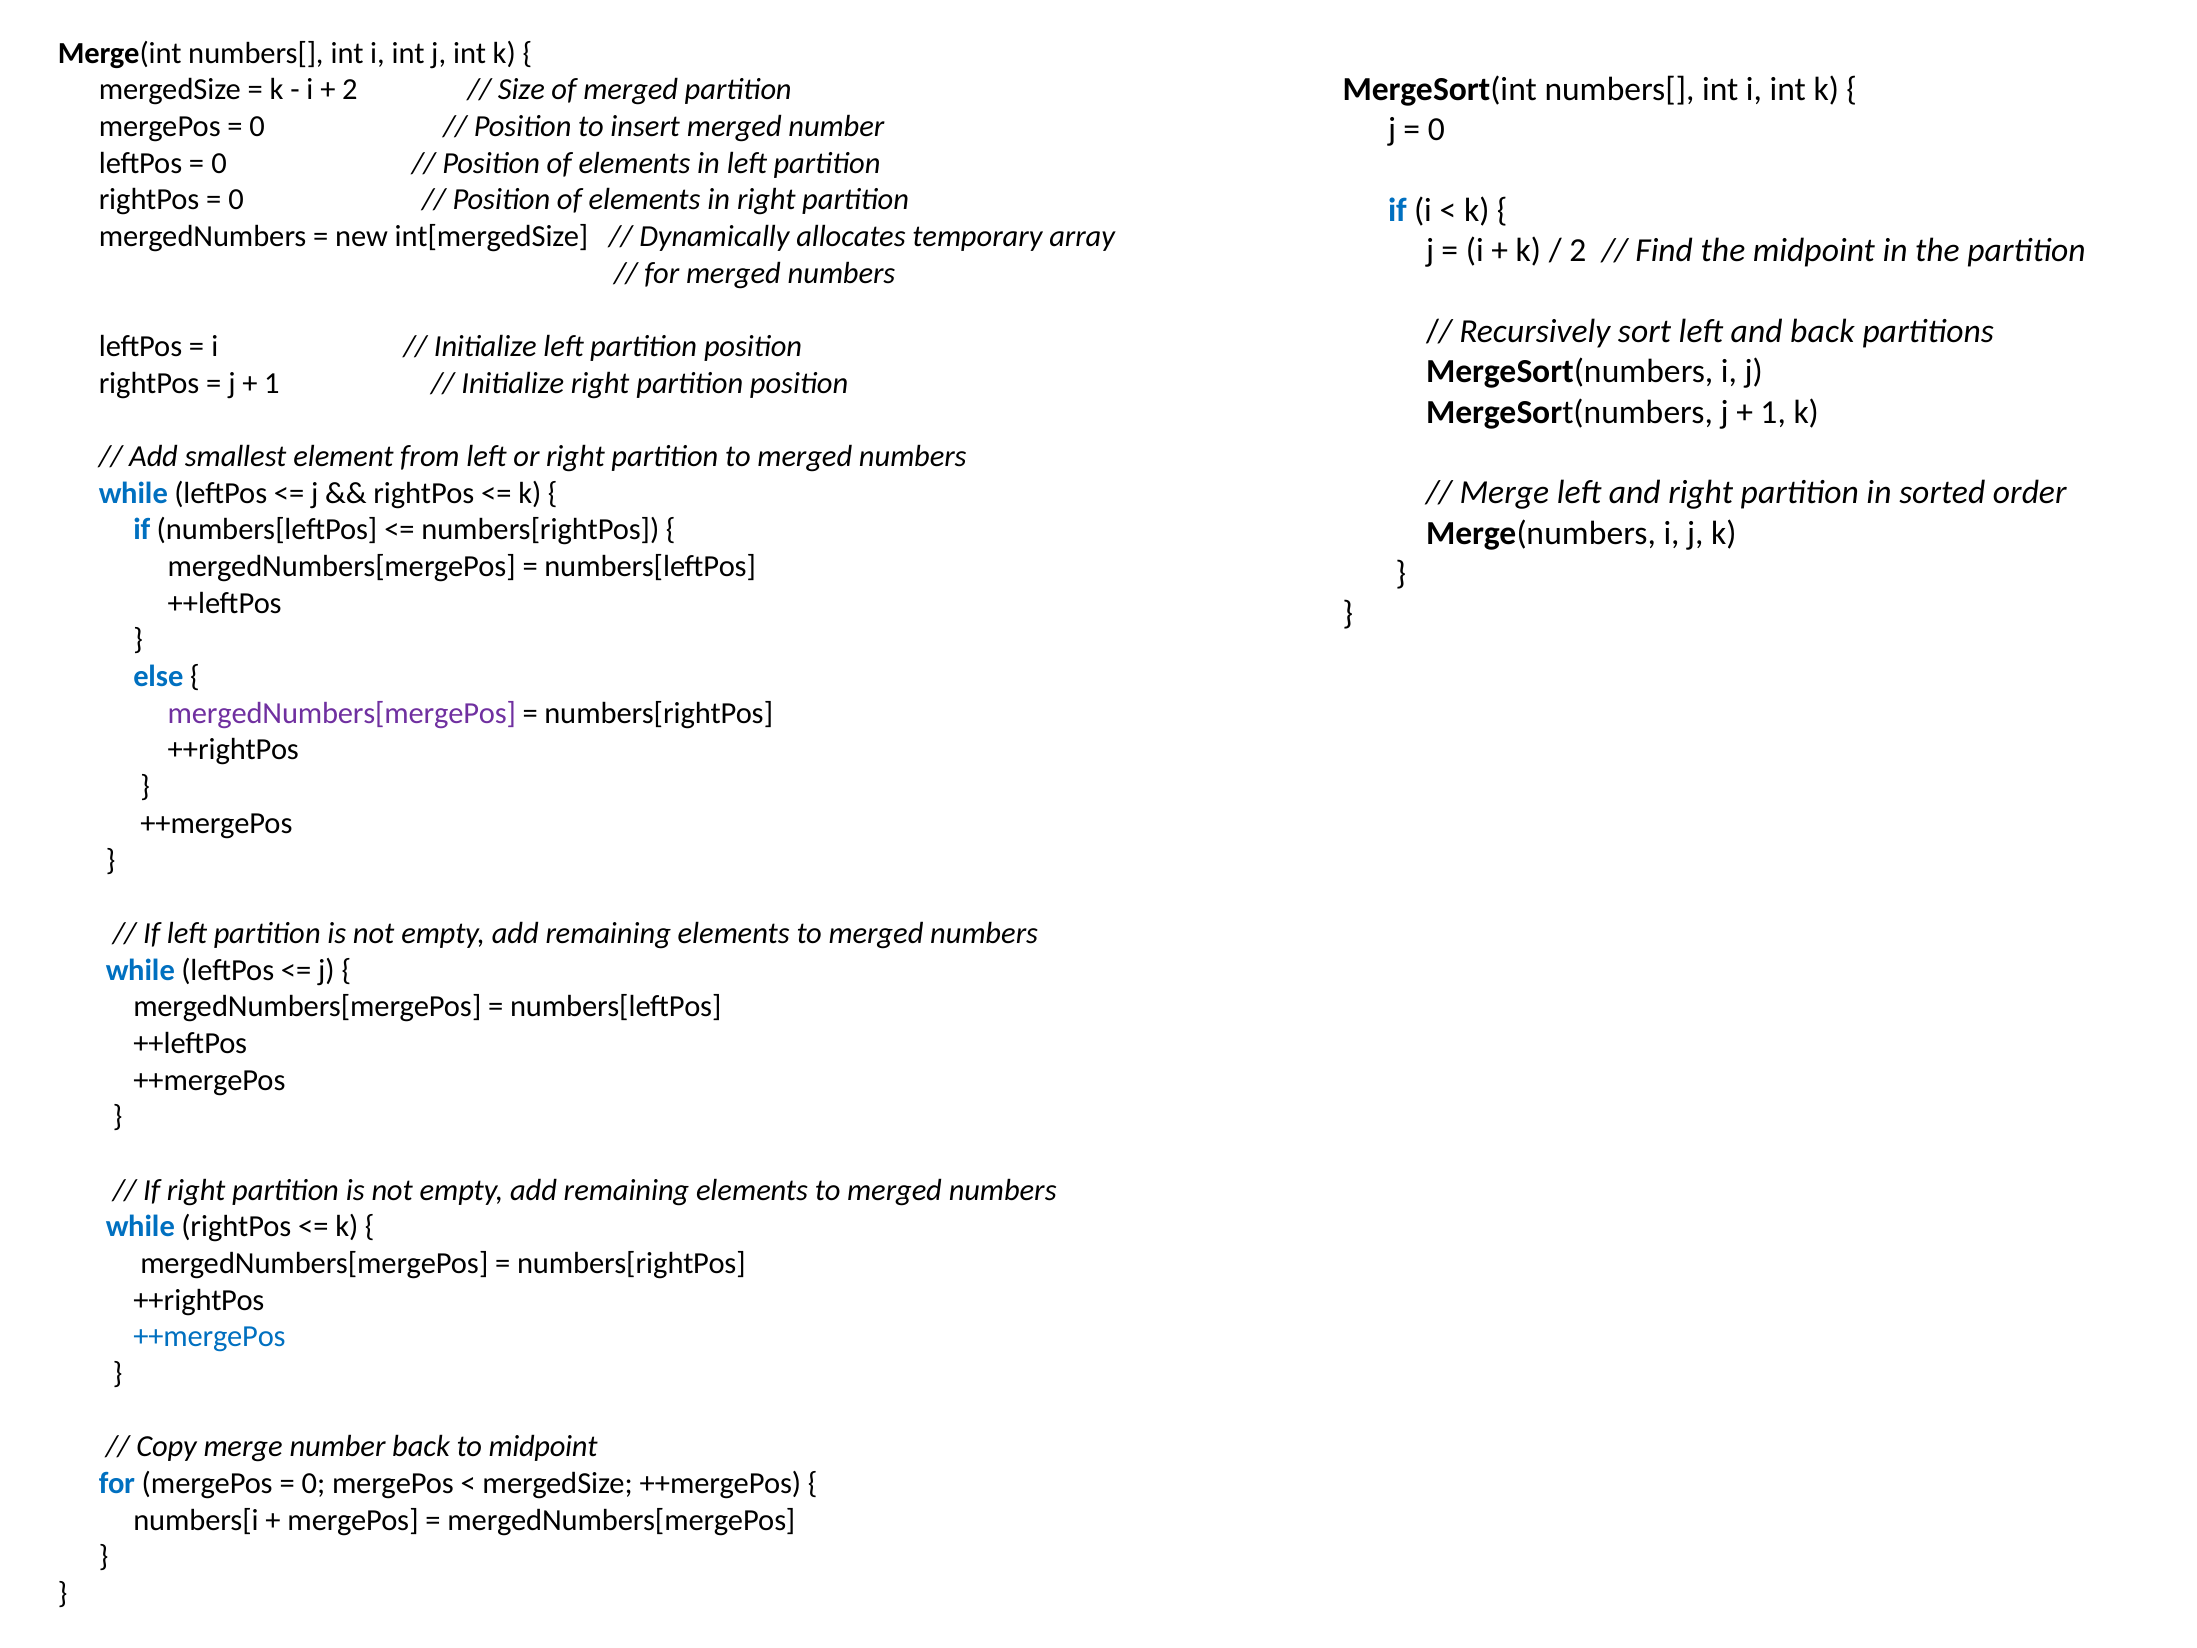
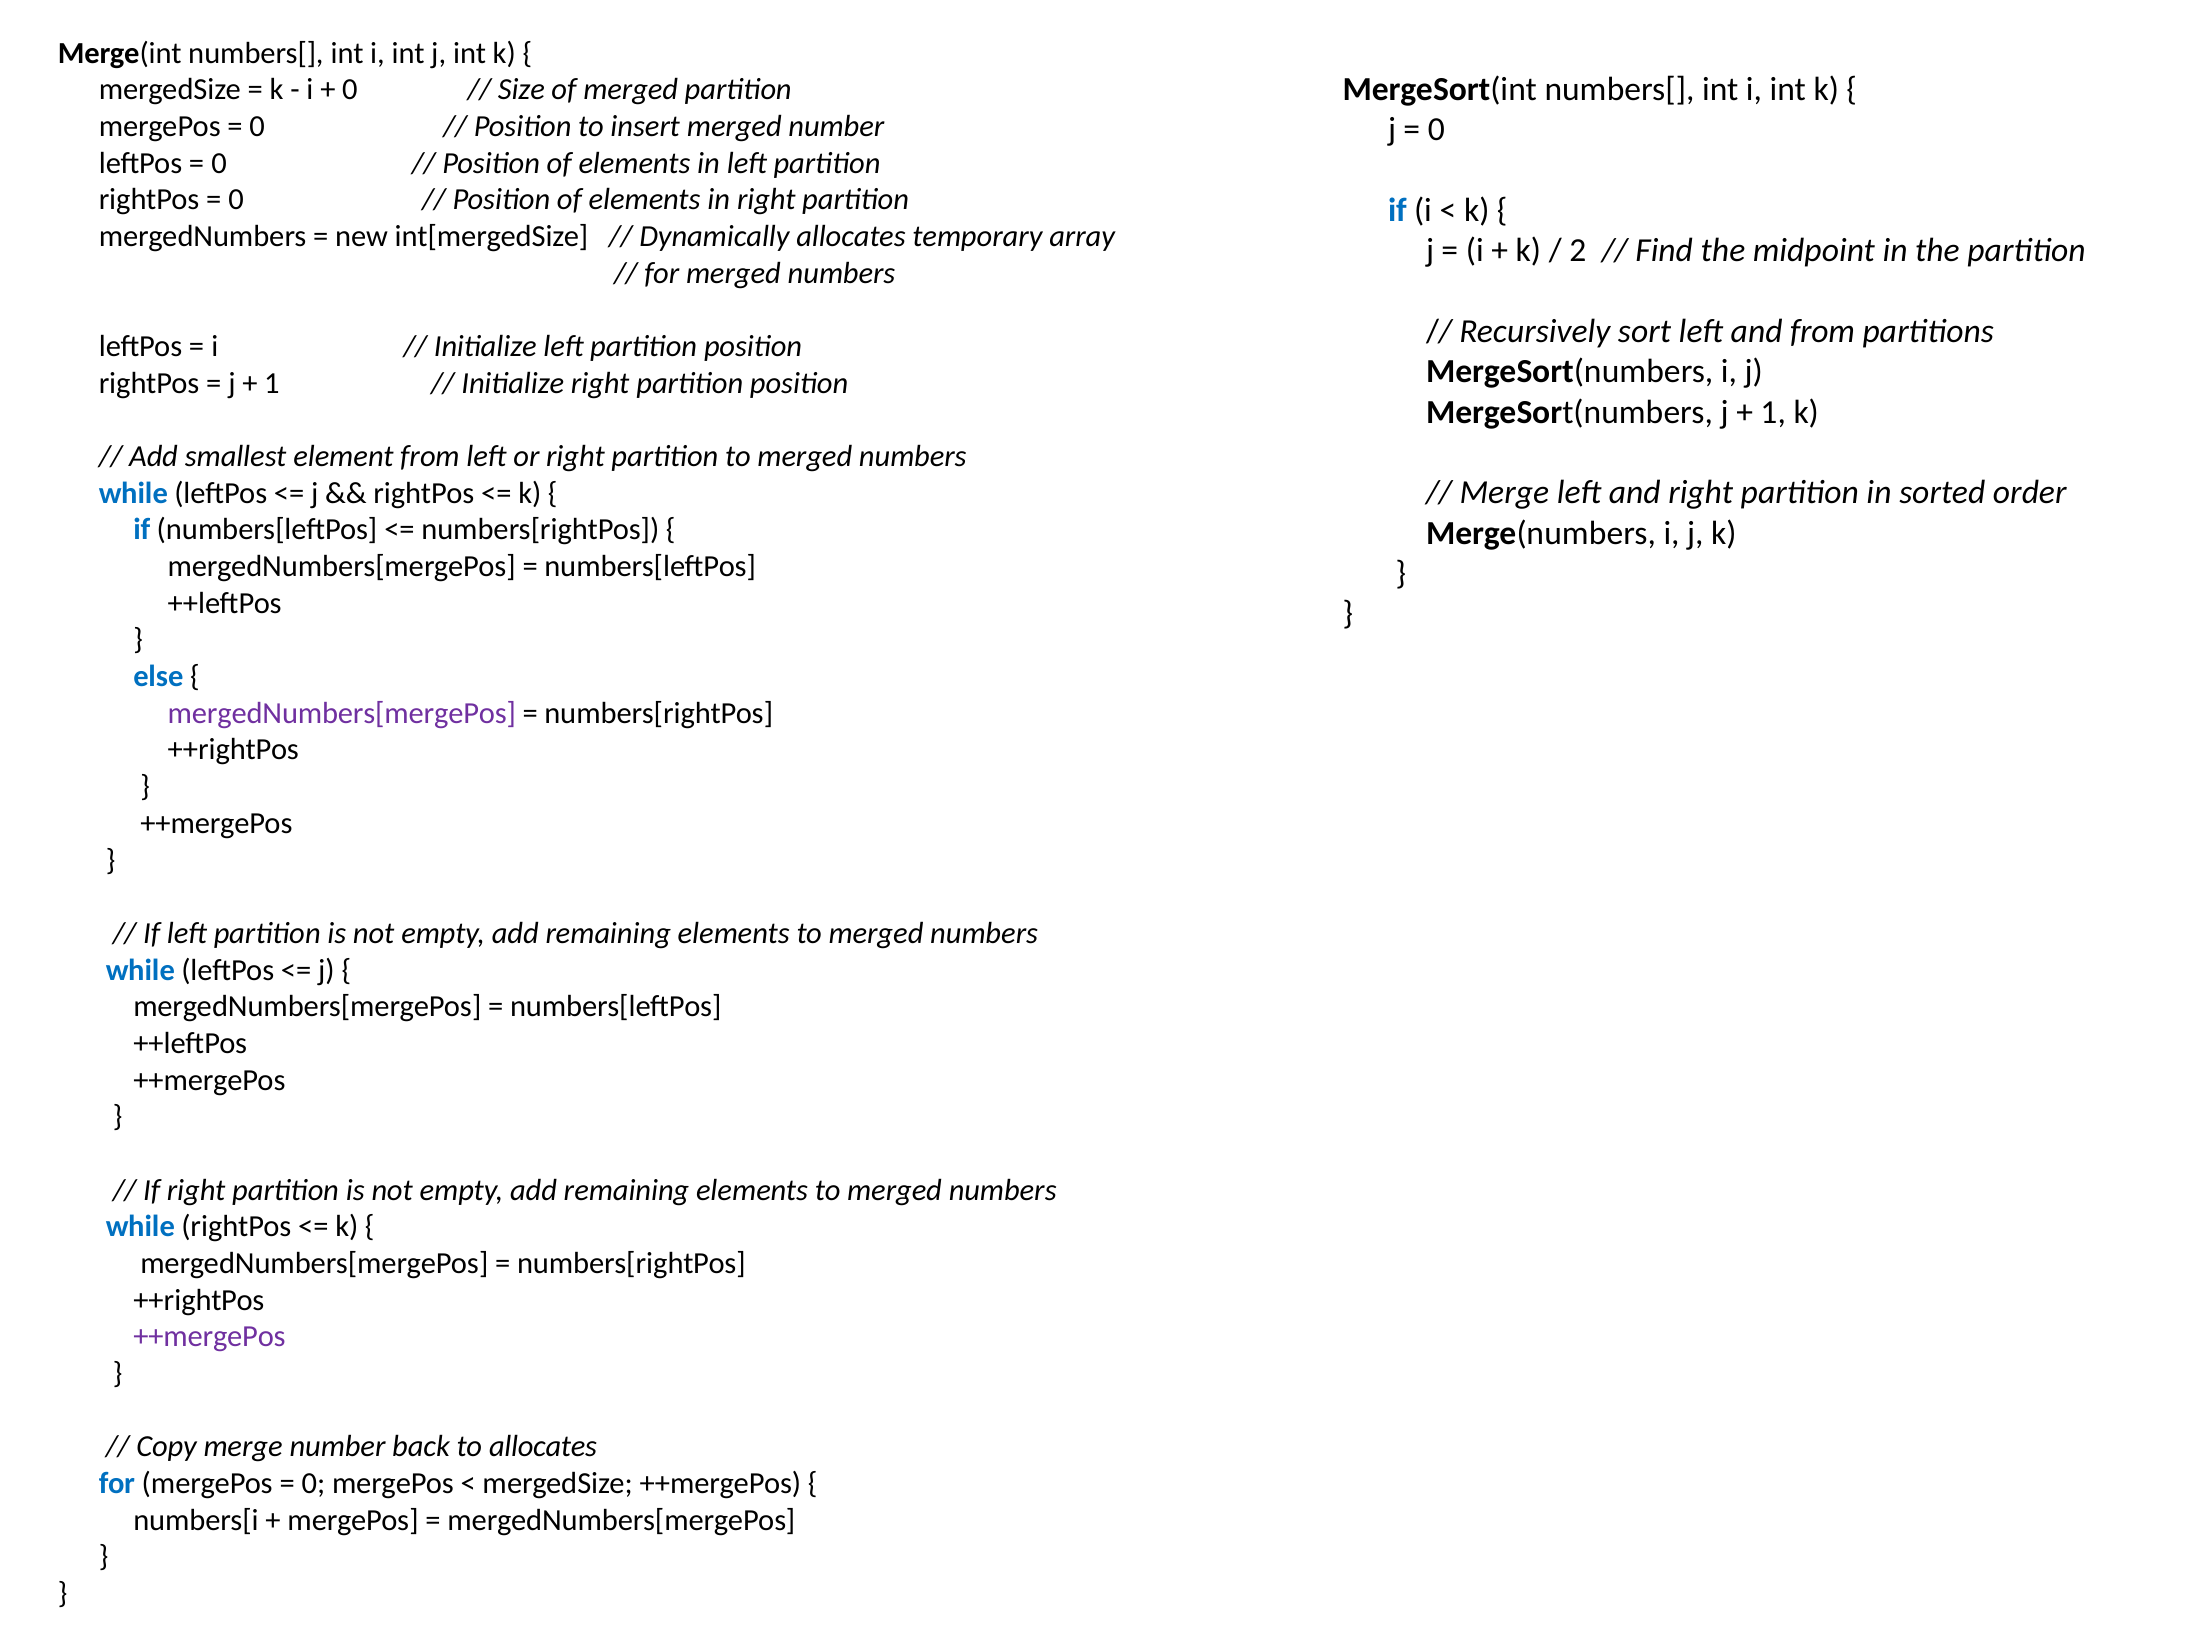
2: 2 -> 0 (350, 90)
and back: back -> from (1823, 331)
++mergePos colour: blue -> purple (209, 1337)
to midpoint: midpoint -> allocates (543, 1447)
